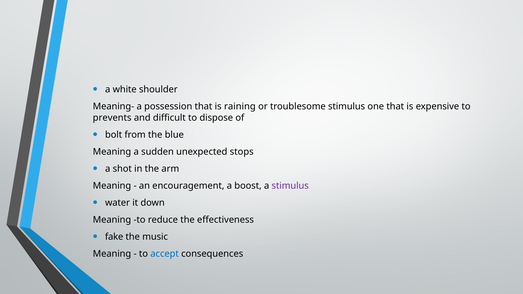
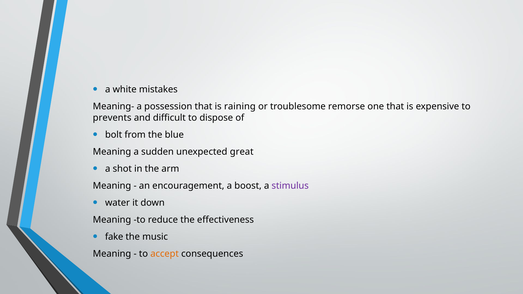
shoulder: shoulder -> mistakes (158, 90)
troublesome stimulus: stimulus -> remorse (347, 107)
stops: stops -> great (242, 152)
accept colour: blue -> orange (165, 254)
